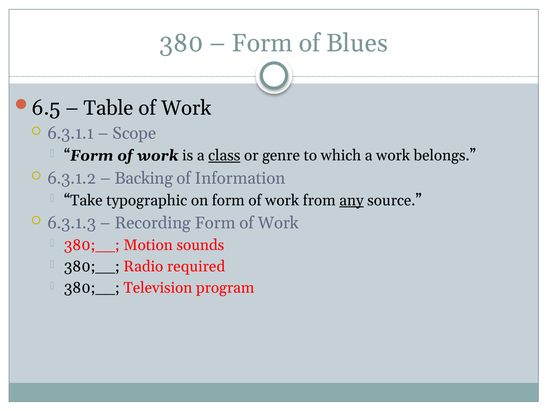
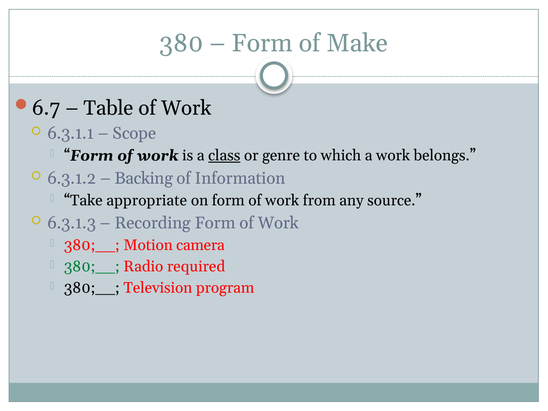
Blues: Blues -> Make (357, 43)
6.5: 6.5 -> 6.7 (46, 108)
typographic: typographic -> appropriate (147, 200)
any underline: present -> none (351, 200)
sounds: sounds -> camera (200, 245)
380;__ colour: black -> green (92, 266)
